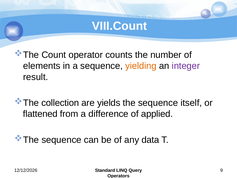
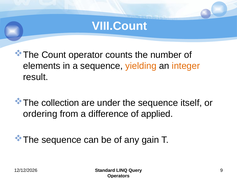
integer colour: purple -> orange (186, 66)
yields: yields -> under (109, 103)
flattened: flattened -> ordering (40, 114)
data: data -> gain (150, 140)
